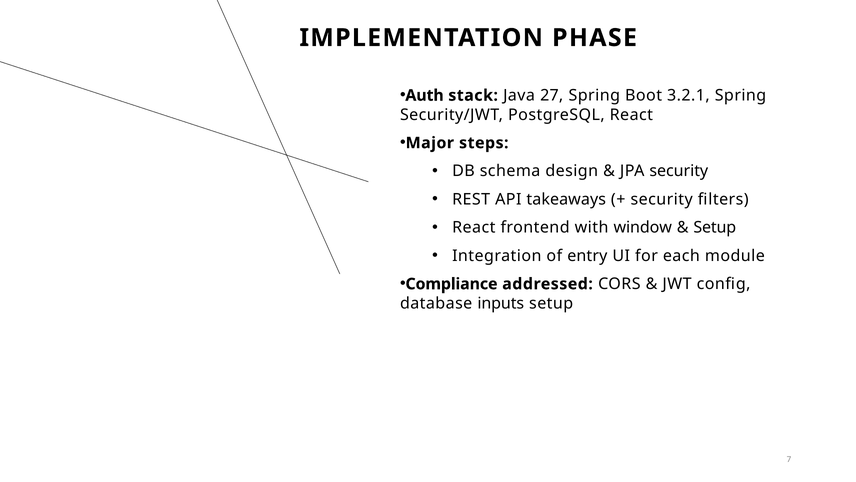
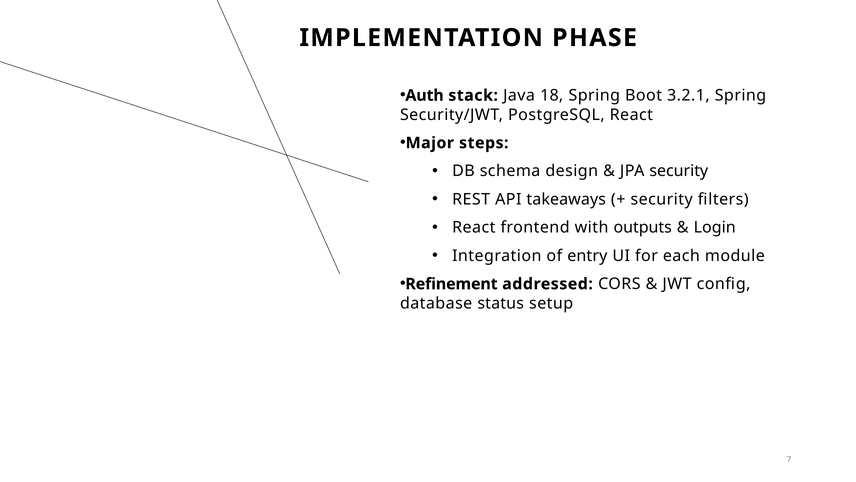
27: 27 -> 18 (552, 95)
window: window -> outputs (643, 227)
Setup: Setup -> Login (715, 227)
Compliance: Compliance -> Refinement (451, 284)
inputs: inputs -> status (501, 303)
